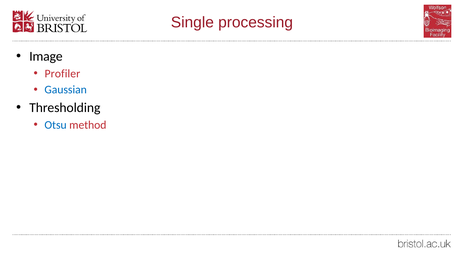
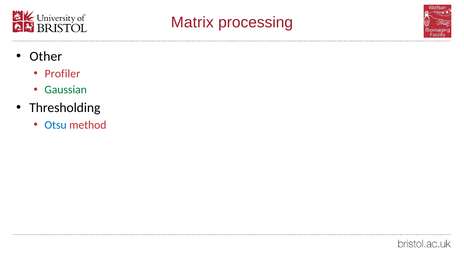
Single: Single -> Matrix (192, 23)
Image: Image -> Other (46, 56)
Gaussian colour: blue -> green (66, 90)
